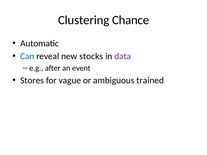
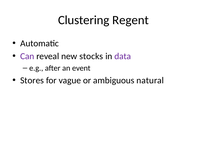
Chance: Chance -> Regent (131, 20)
Can colour: blue -> purple (27, 56)
trained: trained -> natural (150, 80)
